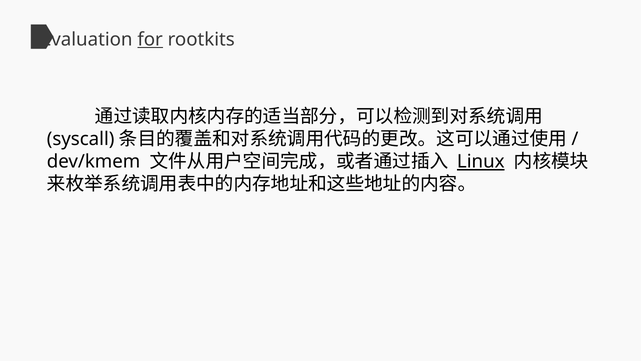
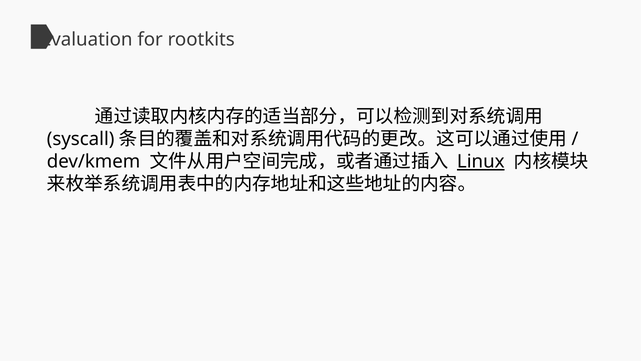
for underline: present -> none (150, 39)
